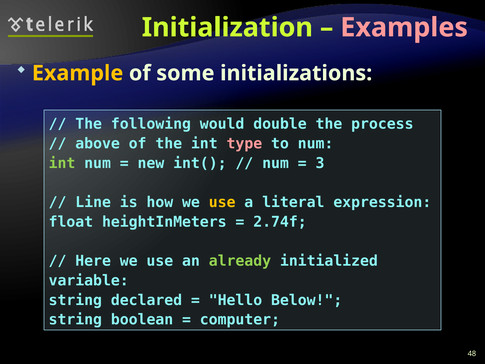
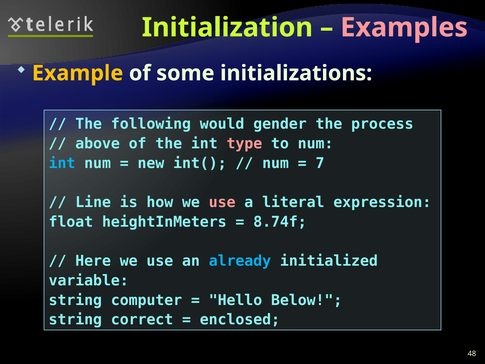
double: double -> gender (280, 124)
int colour: light green -> light blue (62, 163)
3: 3 -> 7 (320, 163)
use colour: yellow -> pink (222, 202)
2.74f: 2.74f -> 8.74f (280, 222)
already colour: light green -> light blue (240, 261)
declared: declared -> computer (147, 300)
boolean: boolean -> correct (142, 319)
computer: computer -> enclosed (240, 319)
